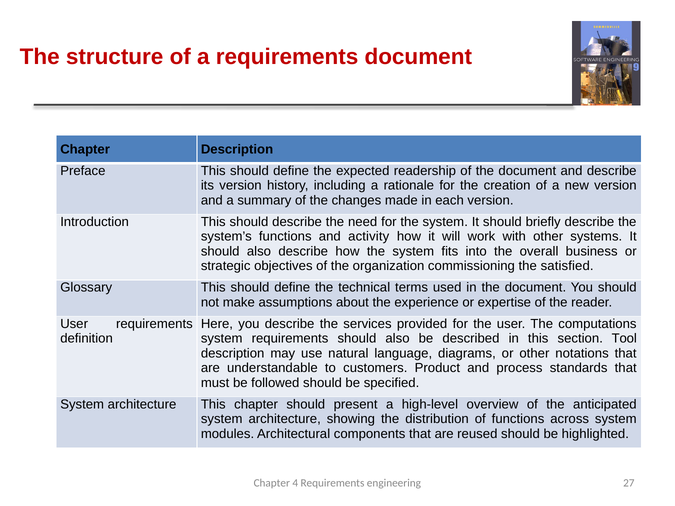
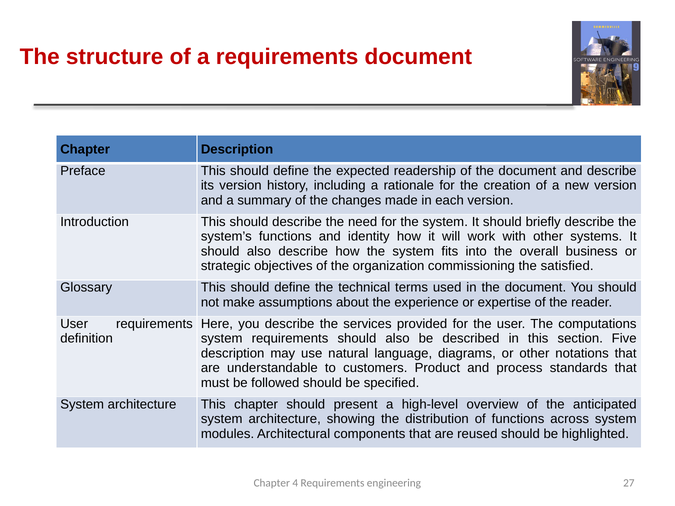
activity: activity -> identity (369, 237)
Tool: Tool -> Five (624, 339)
